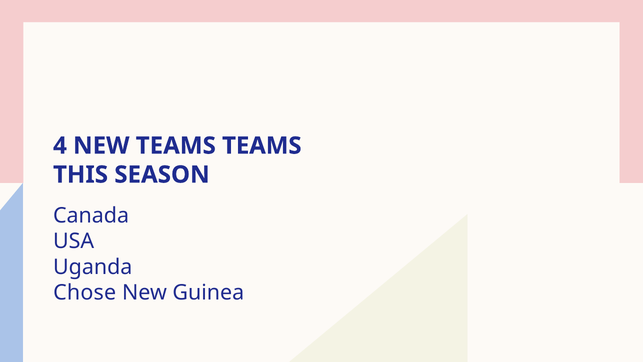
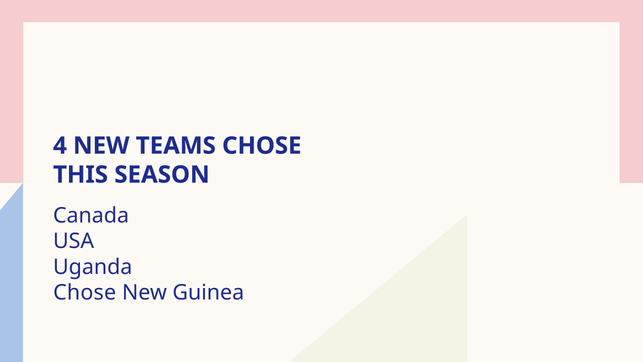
TEAMS TEAMS: TEAMS -> CHOSE (262, 146)
